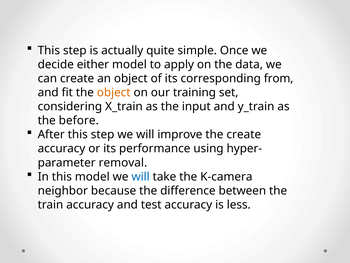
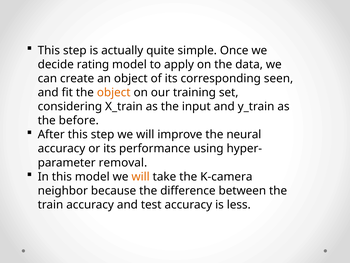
either: either -> rating (93, 64)
from: from -> seen (279, 78)
the create: create -> neural (244, 134)
will colour: blue -> orange (141, 176)
